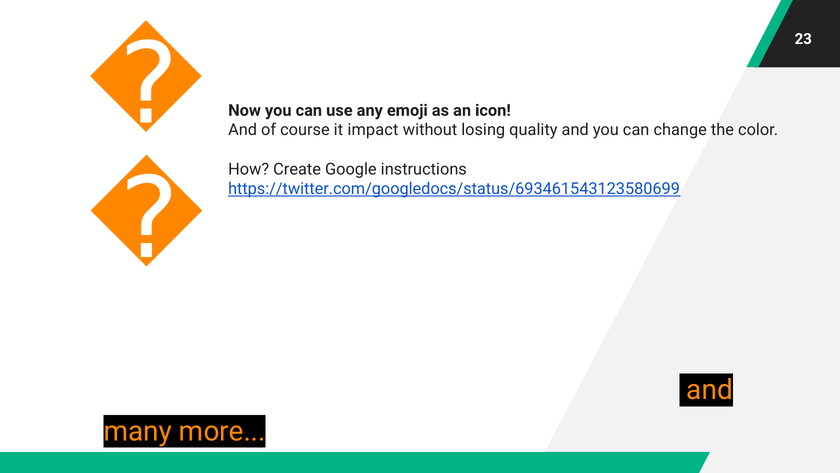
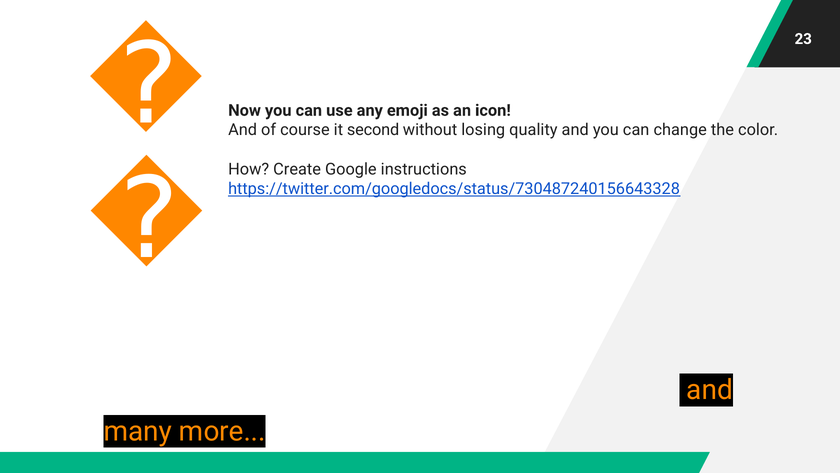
impact: impact -> second (373, 130)
https://twitter.com/googledocs/status/693461543123580699: https://twitter.com/googledocs/status/693461543123580699 -> https://twitter.com/googledocs/status/730487240156643328 (454, 189)
